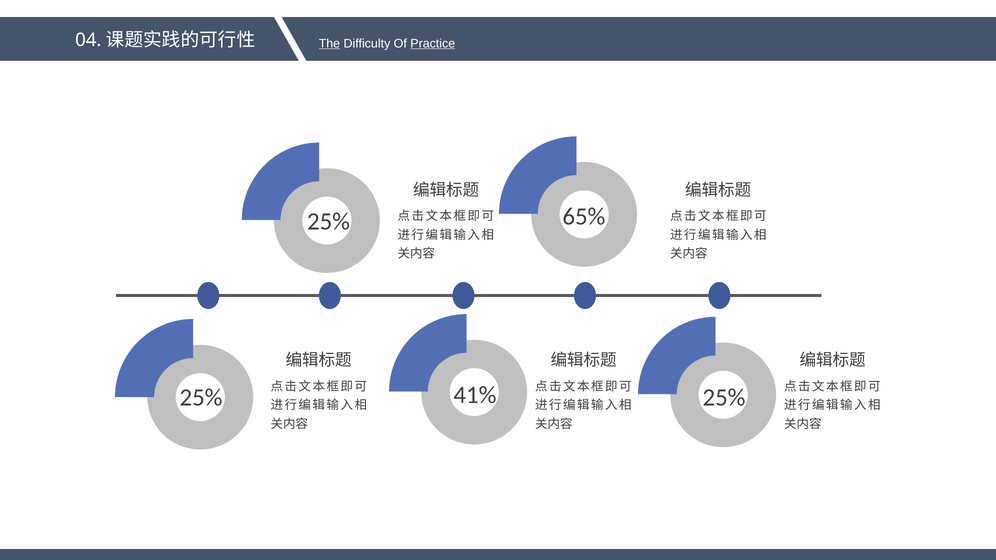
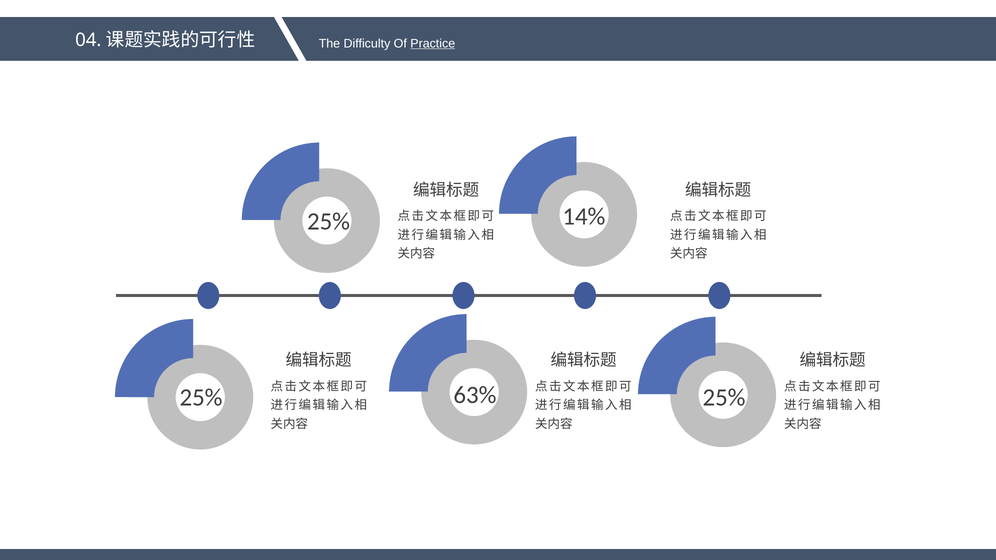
The underline: present -> none (329, 43)
65%: 65% -> 14% (584, 217)
41%: 41% -> 63% (475, 395)
